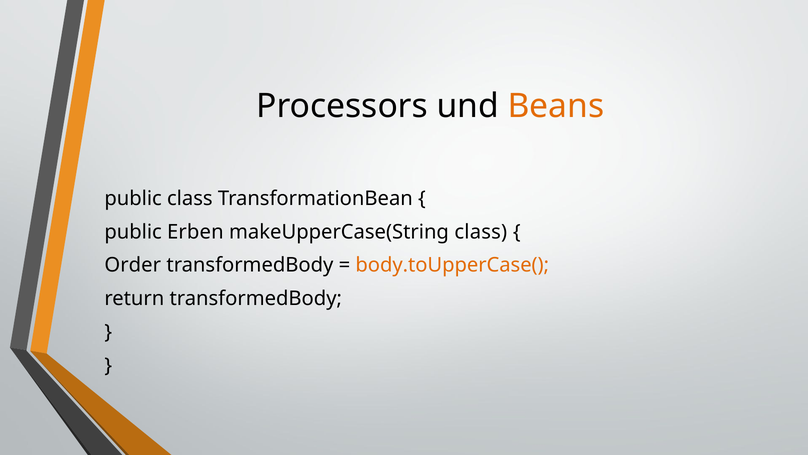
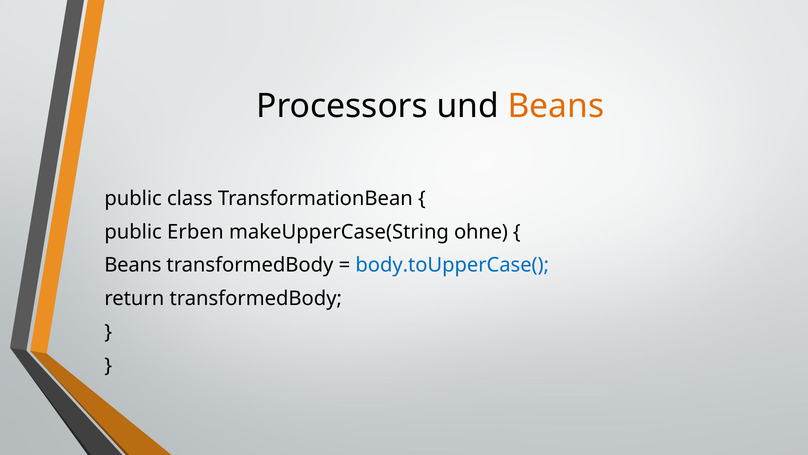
makeUpperCase(String class: class -> ohne (481, 232)
Order: Order -> Beans (133, 265)
body.toUpperCase( colour: orange -> blue (452, 265)
